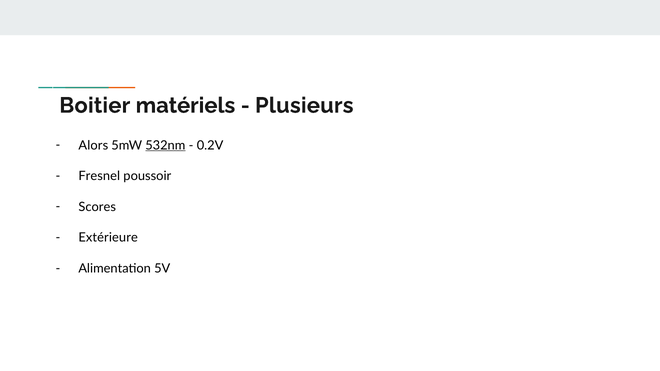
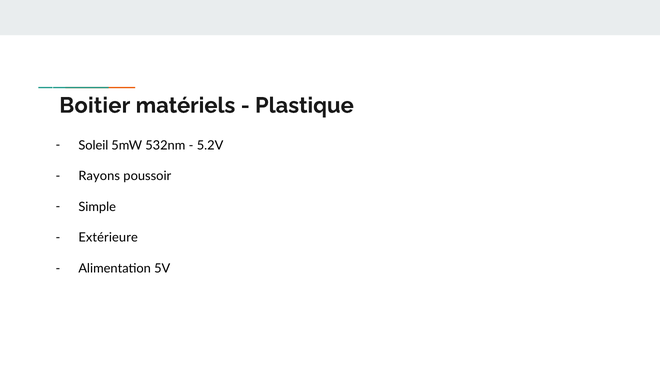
Plusieurs: Plusieurs -> Plastique (304, 106)
Alors: Alors -> Soleil (93, 145)
532nm underline: present -> none (165, 145)
0.2V: 0.2V -> 5.2V (210, 145)
Fresnel: Fresnel -> Rayons (99, 176)
Scores: Scores -> Simple (97, 207)
